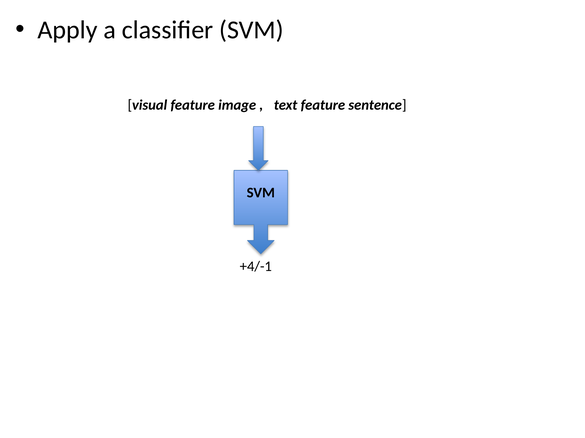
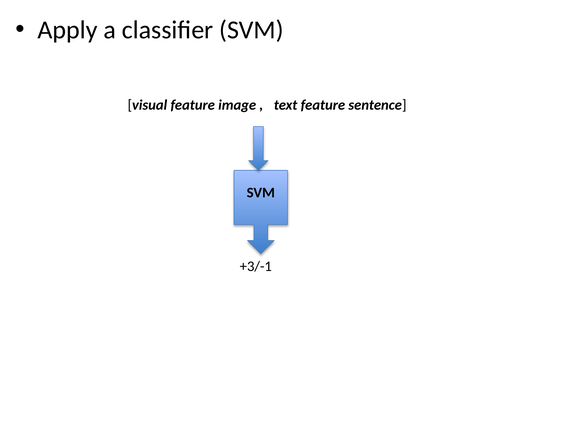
+4/-1: +4/-1 -> +3/-1 (256, 267)
